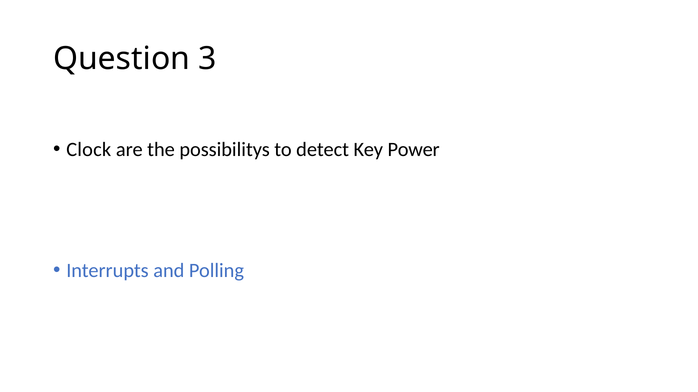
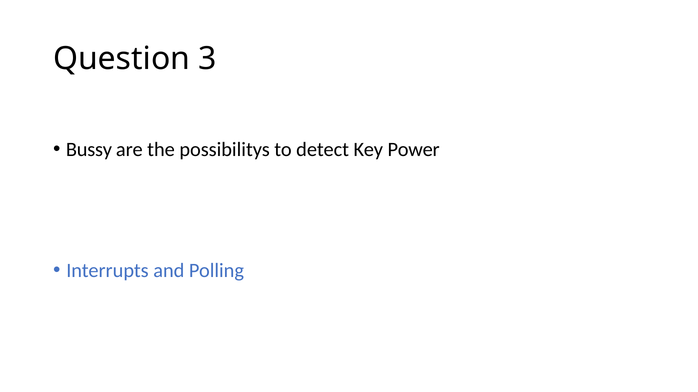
Clock: Clock -> Bussy (89, 150)
